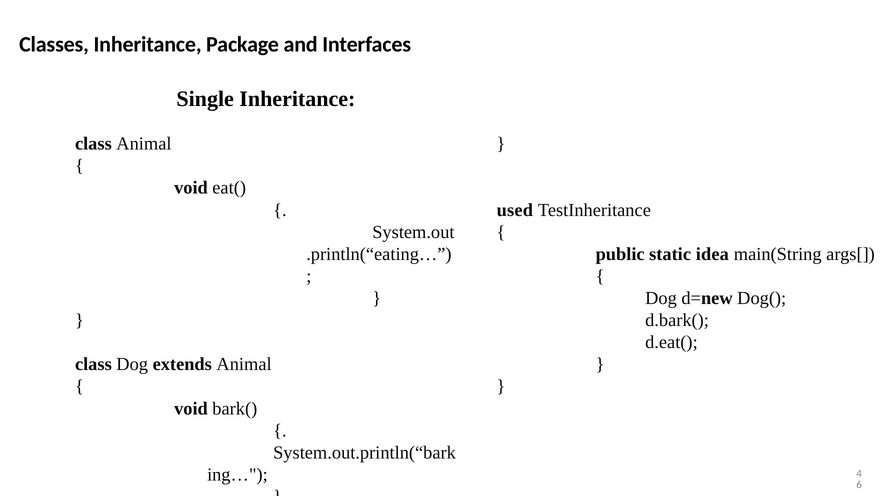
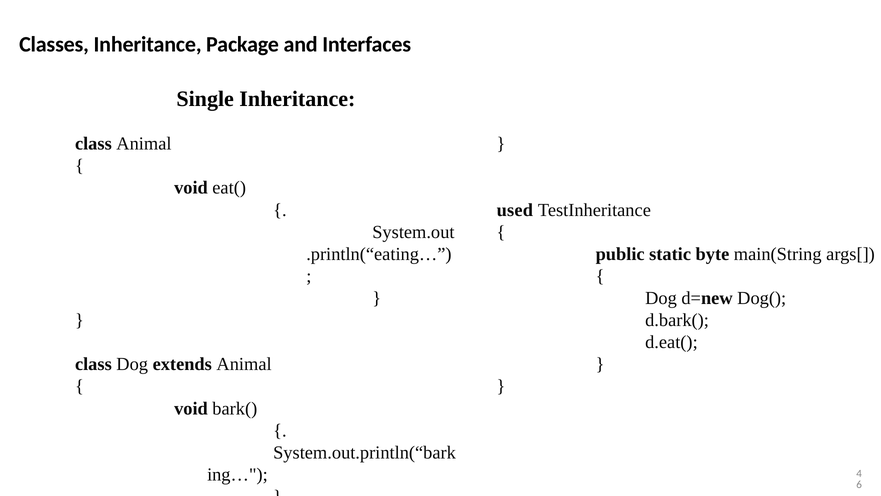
idea: idea -> byte (712, 254)
